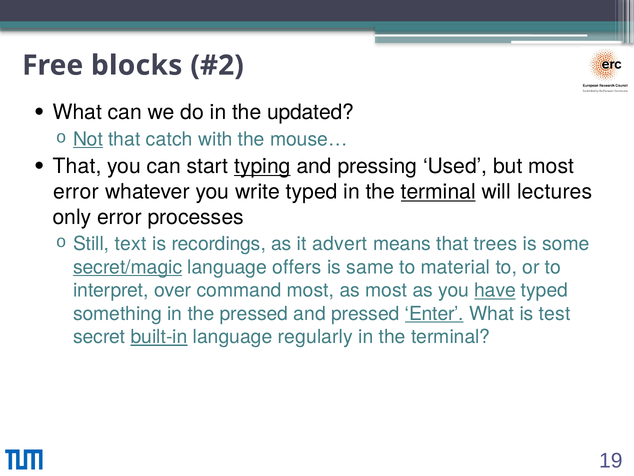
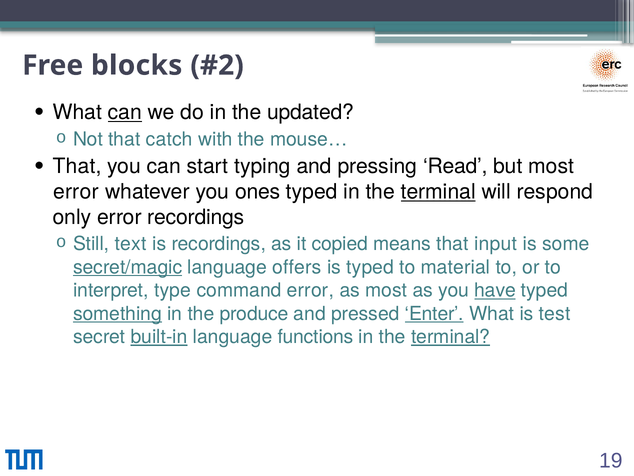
can underline: none -> present (125, 112)
Not underline: present -> none (88, 139)
typing underline: present -> none (262, 166)
Used: Used -> Read (455, 166)
write: write -> ones (258, 192)
lectures: lectures -> respond (555, 192)
error processes: processes -> recordings (196, 217)
advert: advert -> copied (340, 244)
trees: trees -> input (496, 244)
is same: same -> typed (370, 267)
over: over -> type (173, 290)
command most: most -> error (310, 290)
something underline: none -> present (117, 313)
the pressed: pressed -> produce (254, 313)
regularly: regularly -> functions (316, 337)
terminal underline: none -> present (451, 337)
